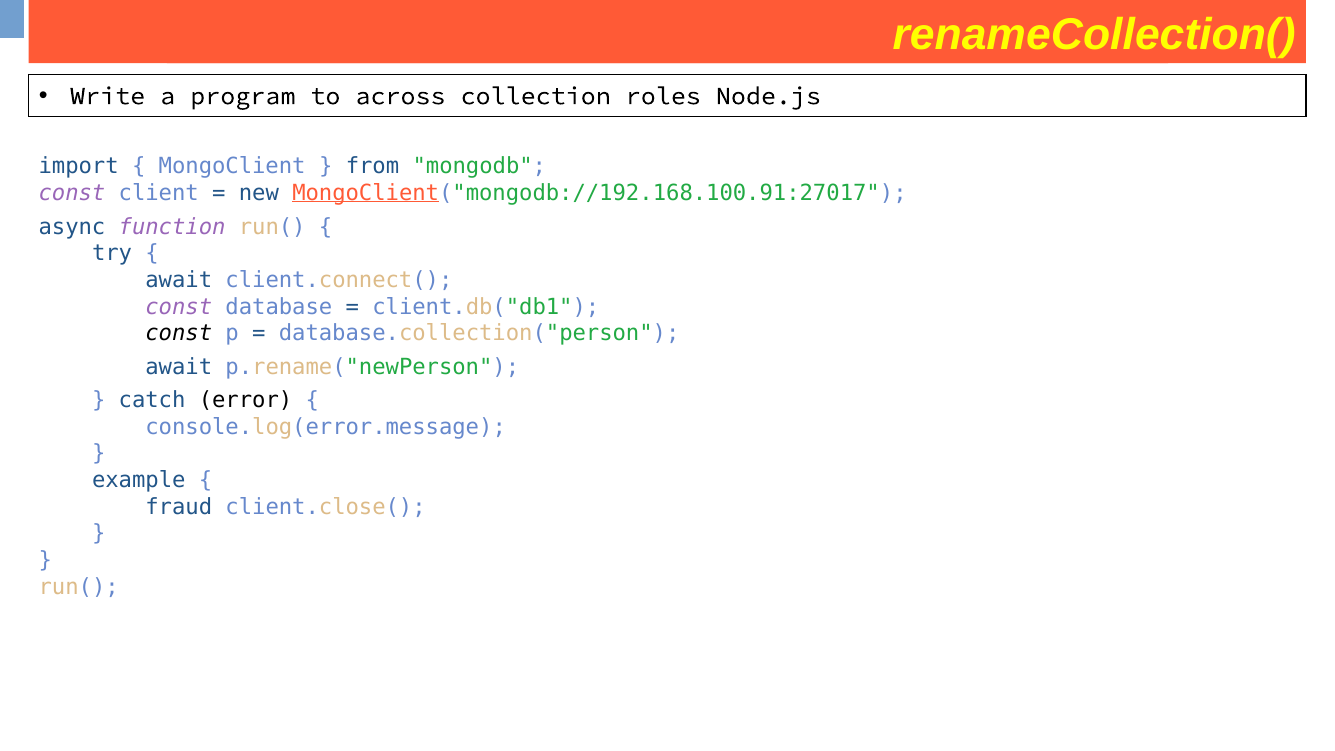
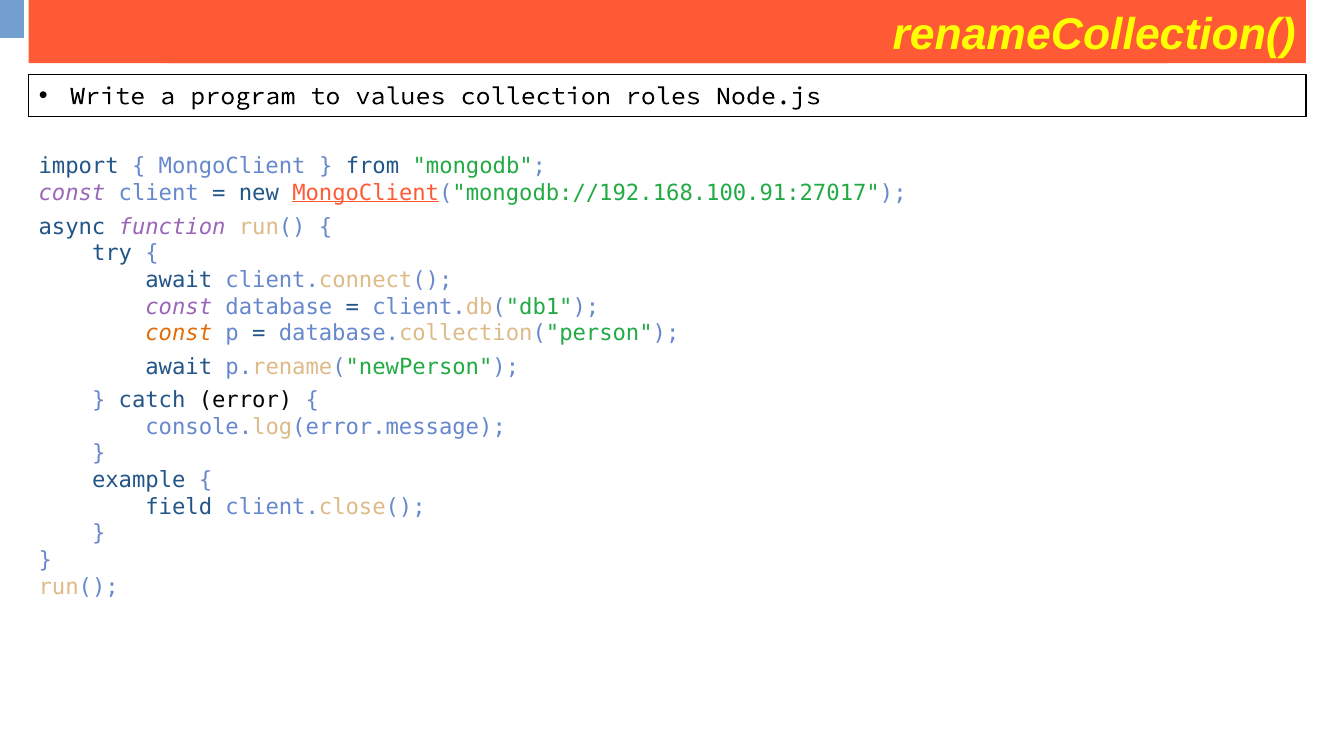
across: across -> values (400, 96)
const colour: black -> orange (179, 333)
fraud: fraud -> field (179, 507)
